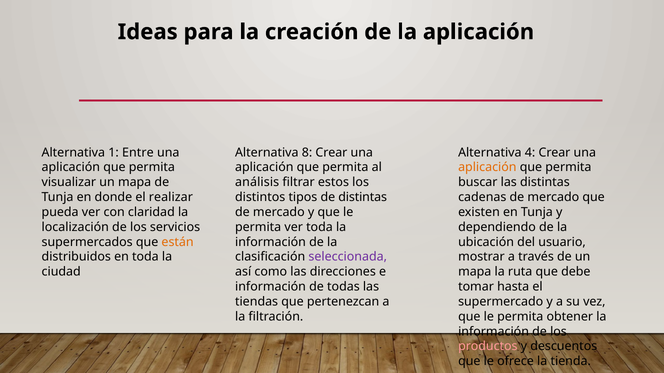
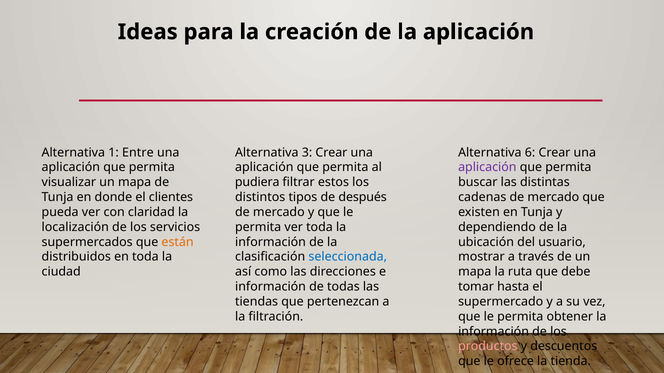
8: 8 -> 3 (307, 153)
4: 4 -> 6 (530, 153)
aplicación colour: orange -> purple (487, 168)
análisis: análisis -> pudiera (257, 182)
realizar: realizar -> clientes (171, 197)
de distintas: distintas -> después (363, 197)
seleccionada colour: purple -> blue (348, 257)
